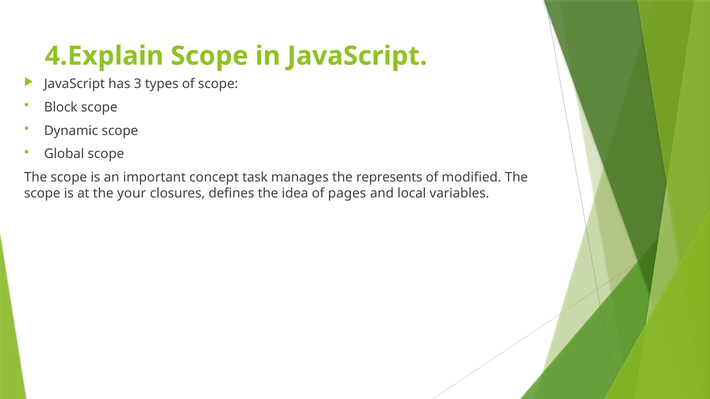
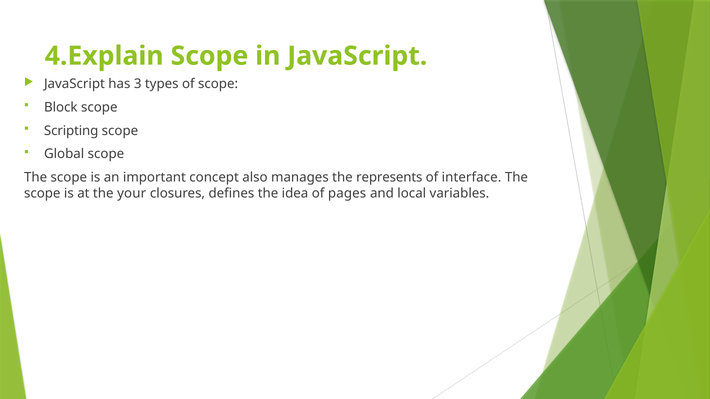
Dynamic: Dynamic -> Scripting (71, 131)
task: task -> also (255, 178)
modified: modified -> interface (472, 178)
